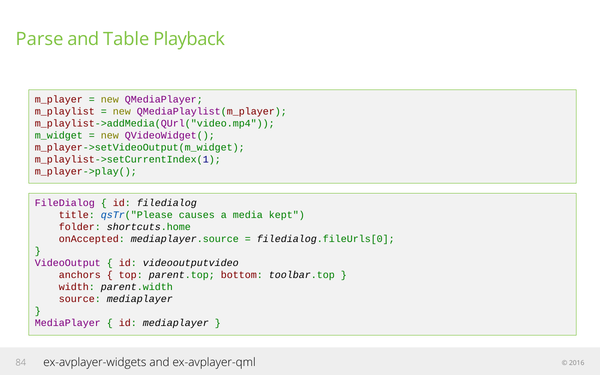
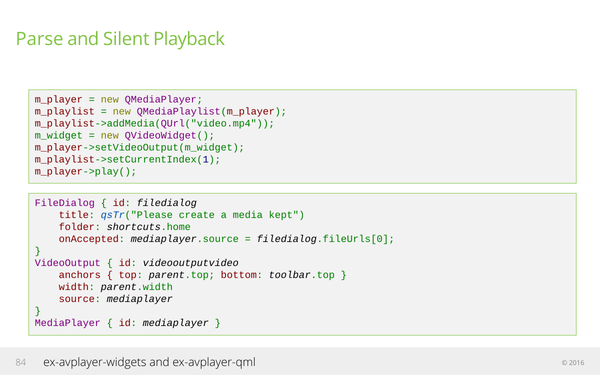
Table: Table -> Silent (126, 39)
causes: causes -> create (197, 215)
